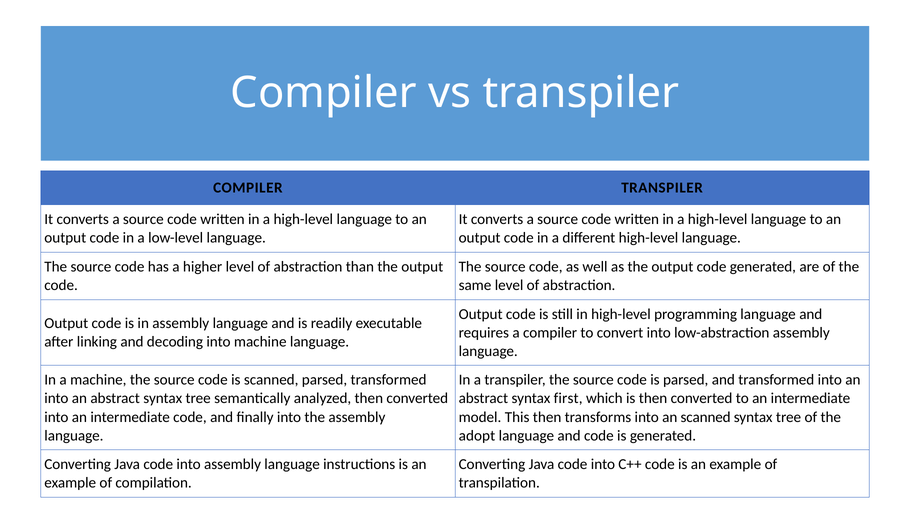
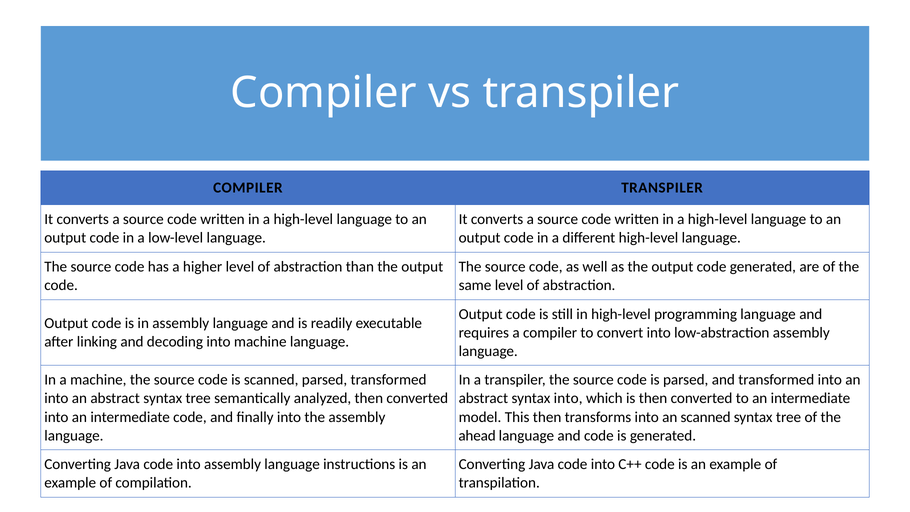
syntax first: first -> into (568, 398)
adopt: adopt -> ahead (477, 435)
